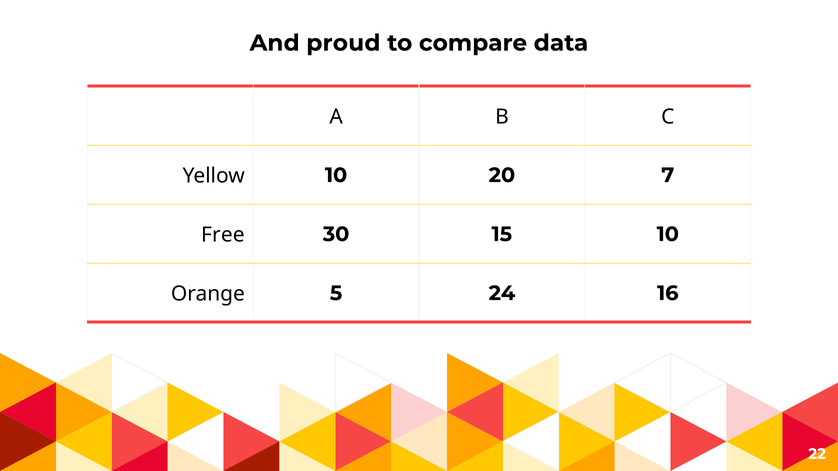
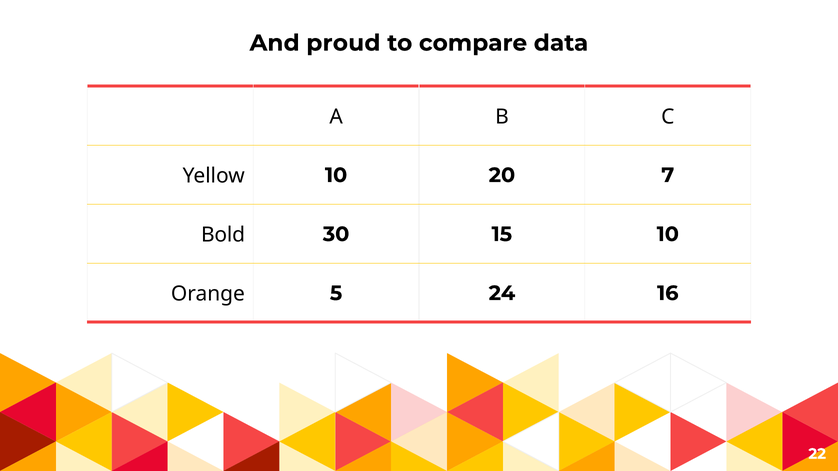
Free: Free -> Bold (223, 235)
